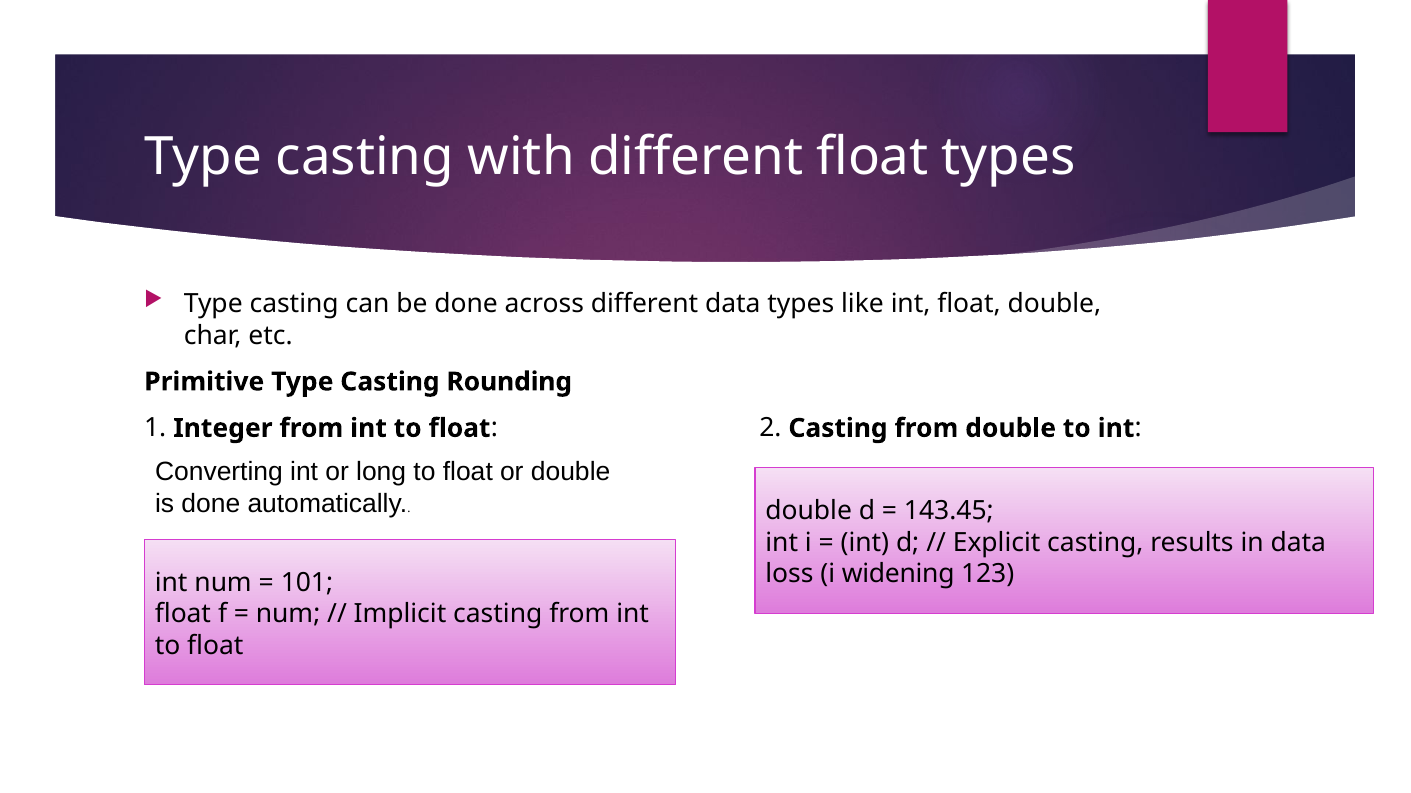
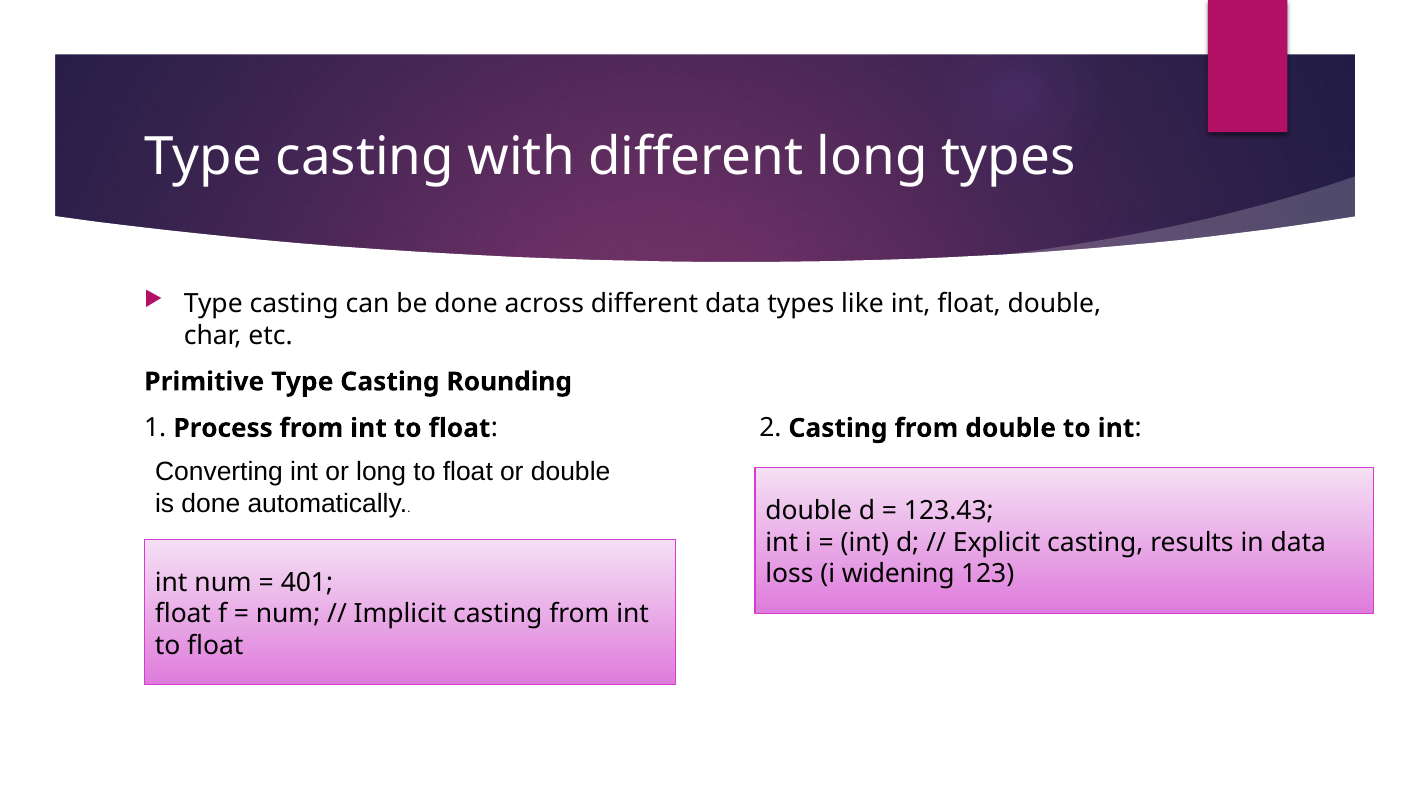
different float: float -> long (872, 157)
Integer: Integer -> Process (223, 429)
143.45: 143.45 -> 123.43 (949, 511)
101: 101 -> 401 (307, 583)
